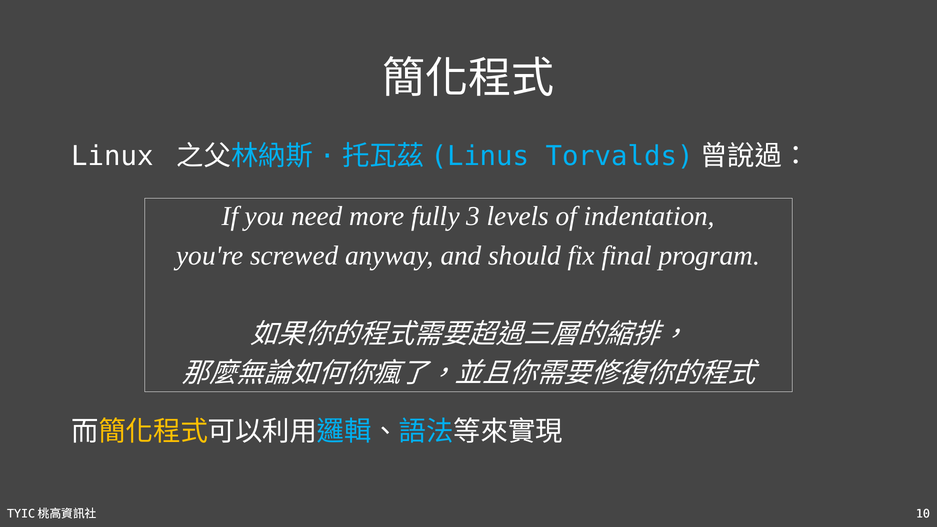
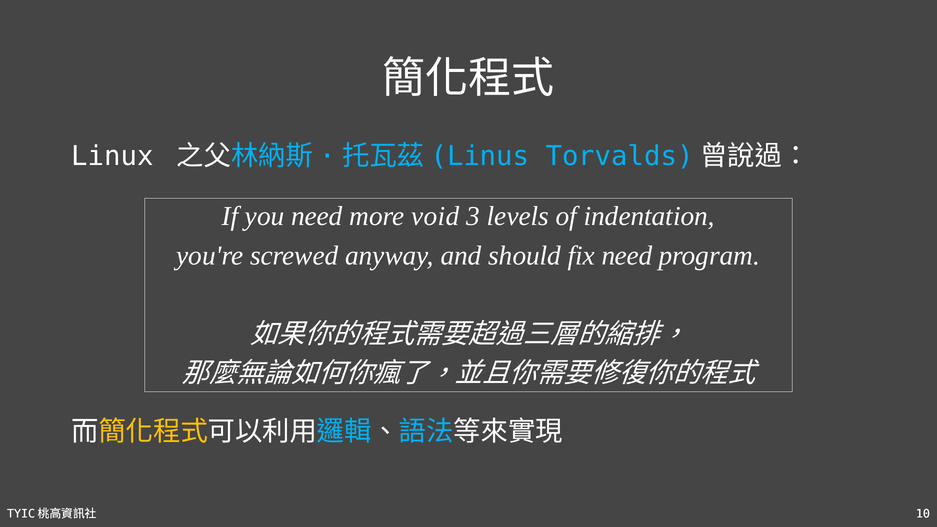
fully: fully -> void (435, 216)
fix final: final -> need (627, 256)
